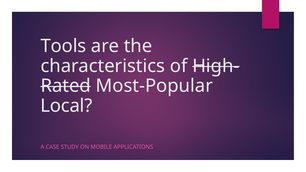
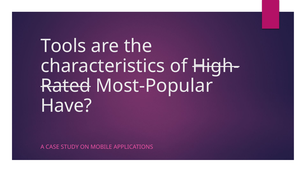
Local: Local -> Have (66, 106)
